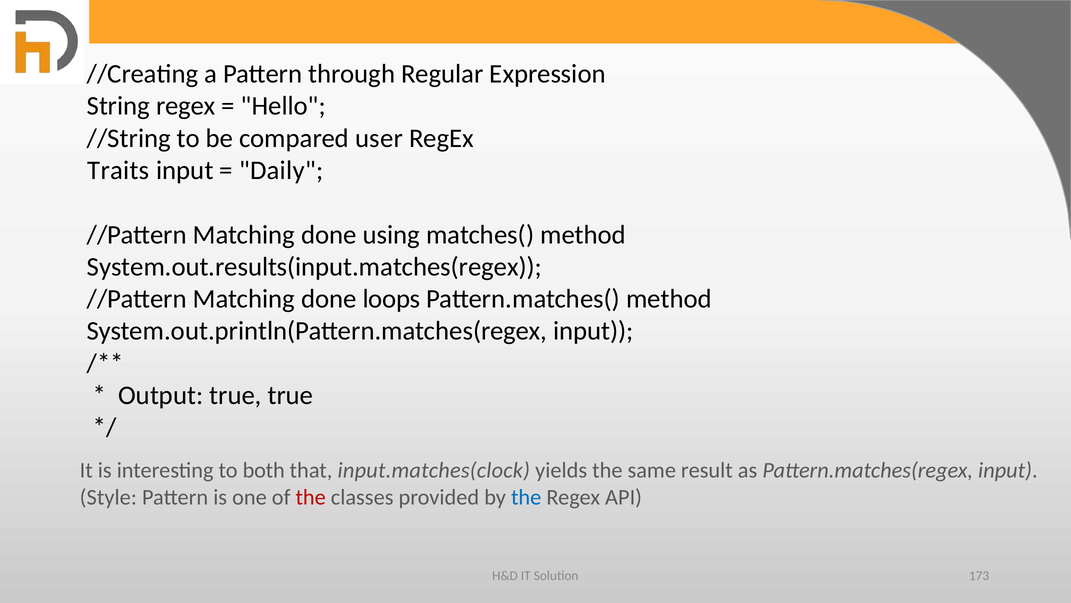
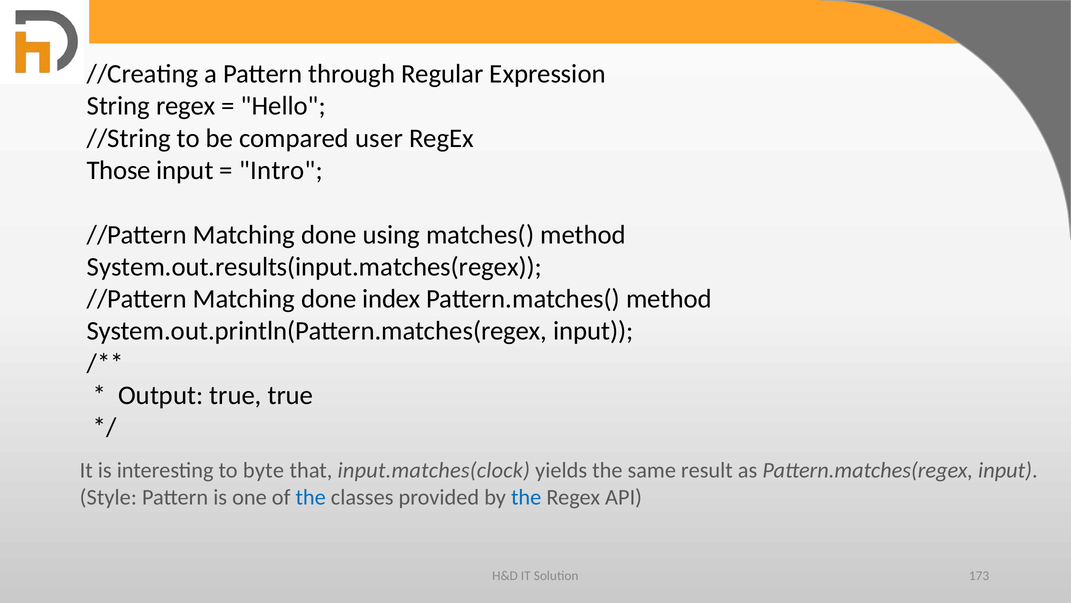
Traits: Traits -> Those (119, 170)
Daily: Daily -> Intro (281, 170)
loops: loops -> index (392, 299)
both: both -> byte (263, 470)
the colour: red -> blue (311, 497)
